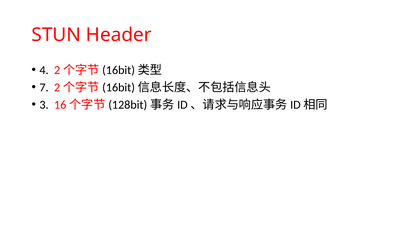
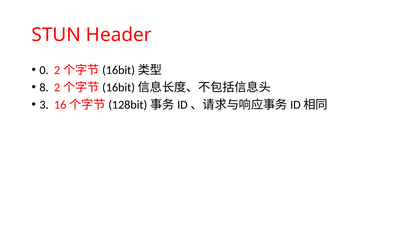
4: 4 -> 0 (44, 70)
7: 7 -> 8 (44, 88)
